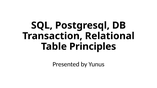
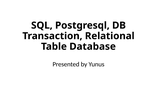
Principles: Principles -> Database (93, 47)
